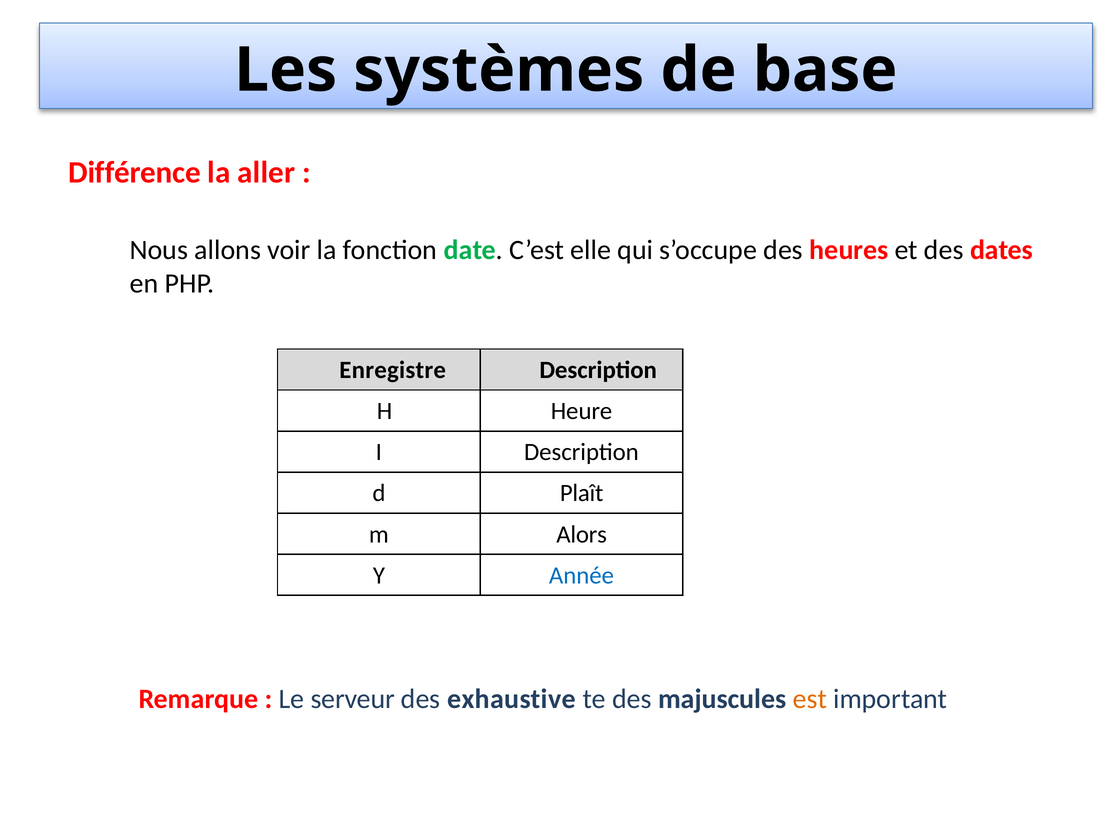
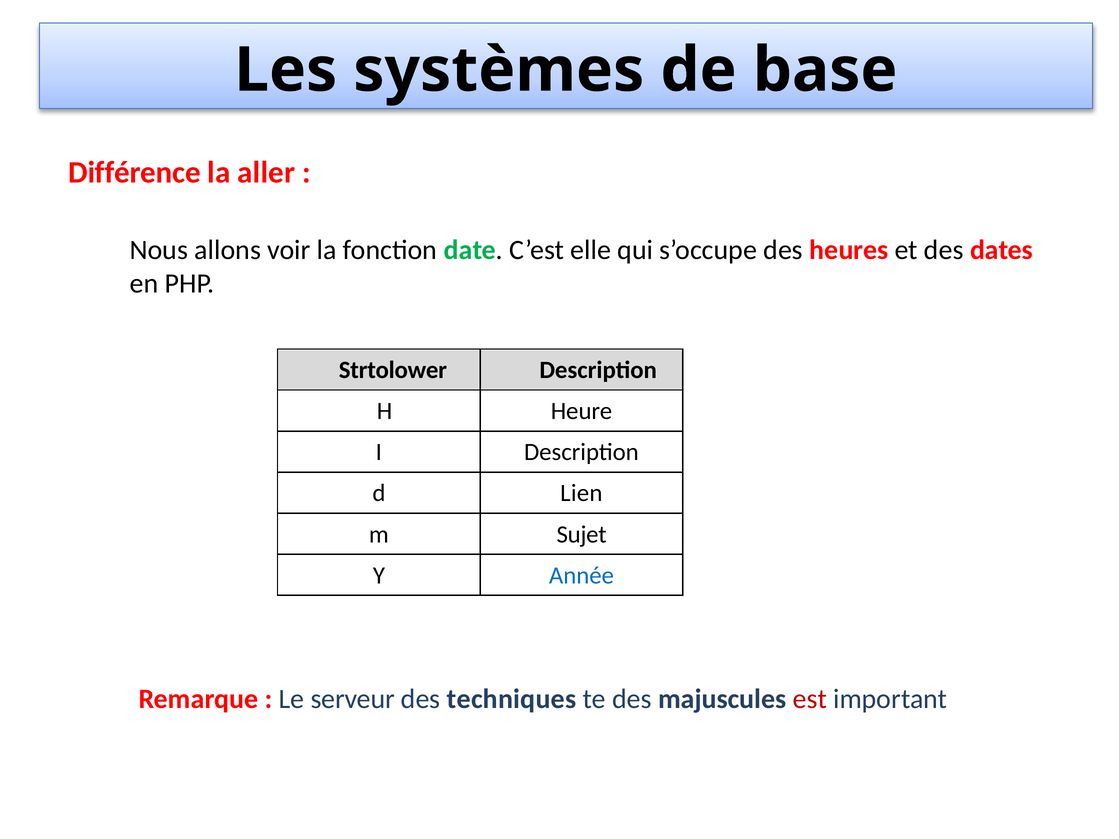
Enregistre: Enregistre -> Strtolower (393, 370)
Plaît: Plaît -> Lien (581, 493)
Alors: Alors -> Sujet (582, 534)
exhaustive: exhaustive -> techniques (512, 699)
est colour: orange -> red (810, 699)
